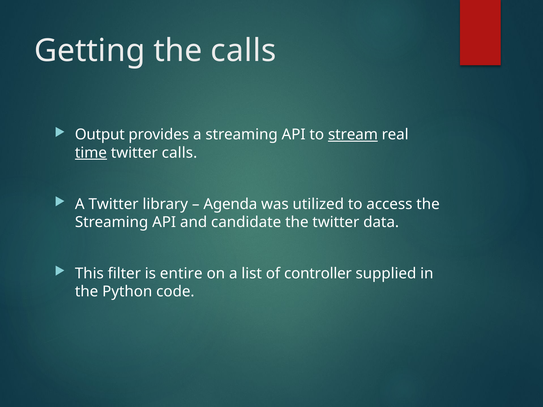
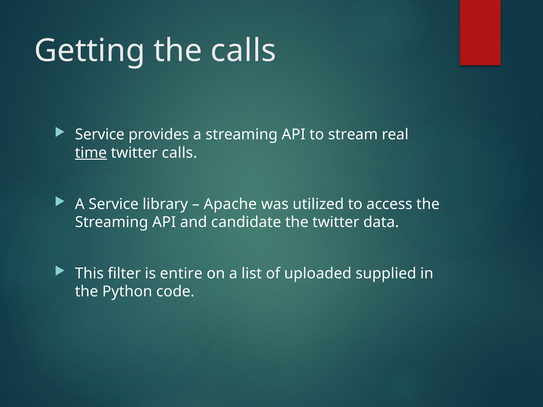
Output: Output -> Service (100, 135)
stream underline: present -> none (353, 135)
A Twitter: Twitter -> Service (114, 204)
Agenda: Agenda -> Apache (230, 204)
controller: controller -> uploaded (318, 274)
